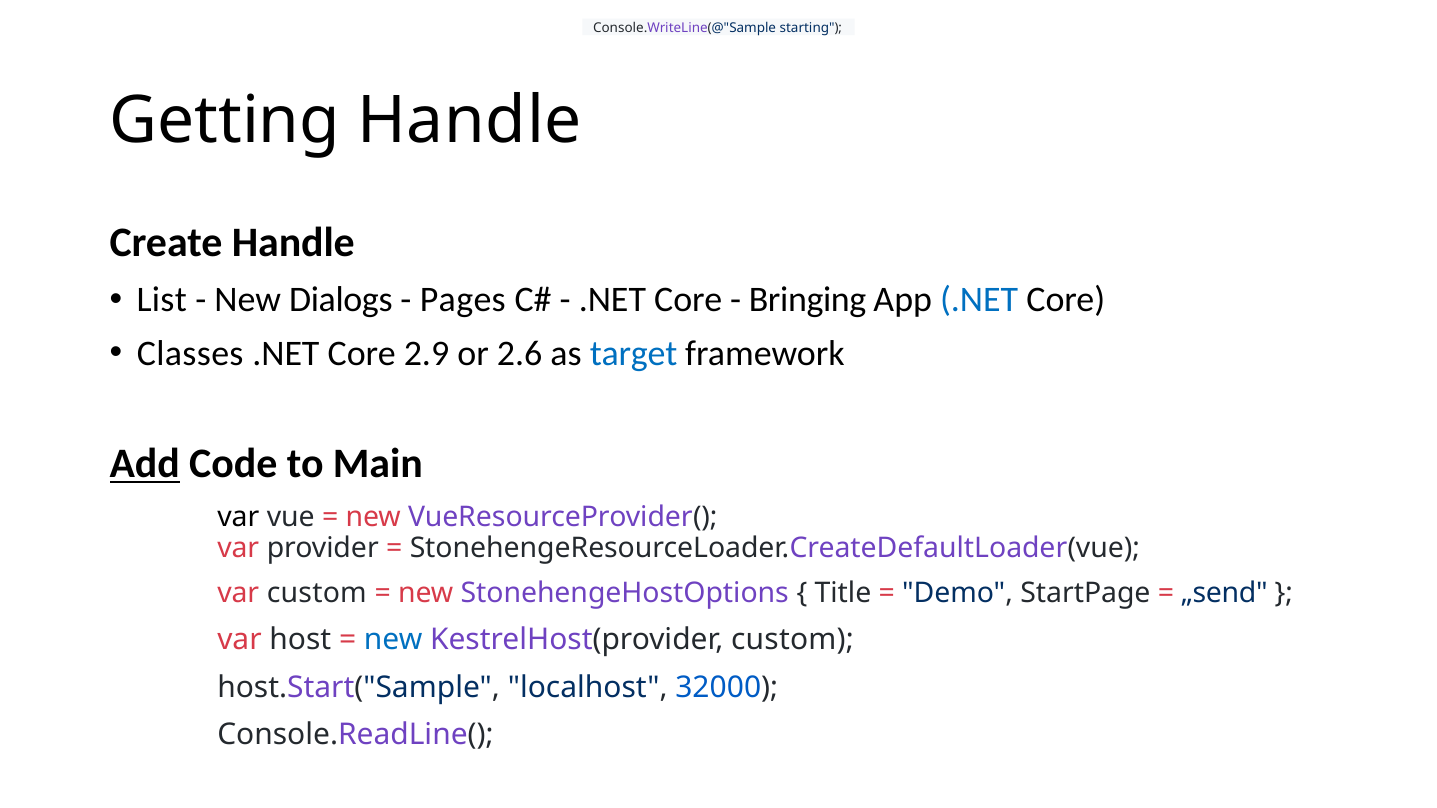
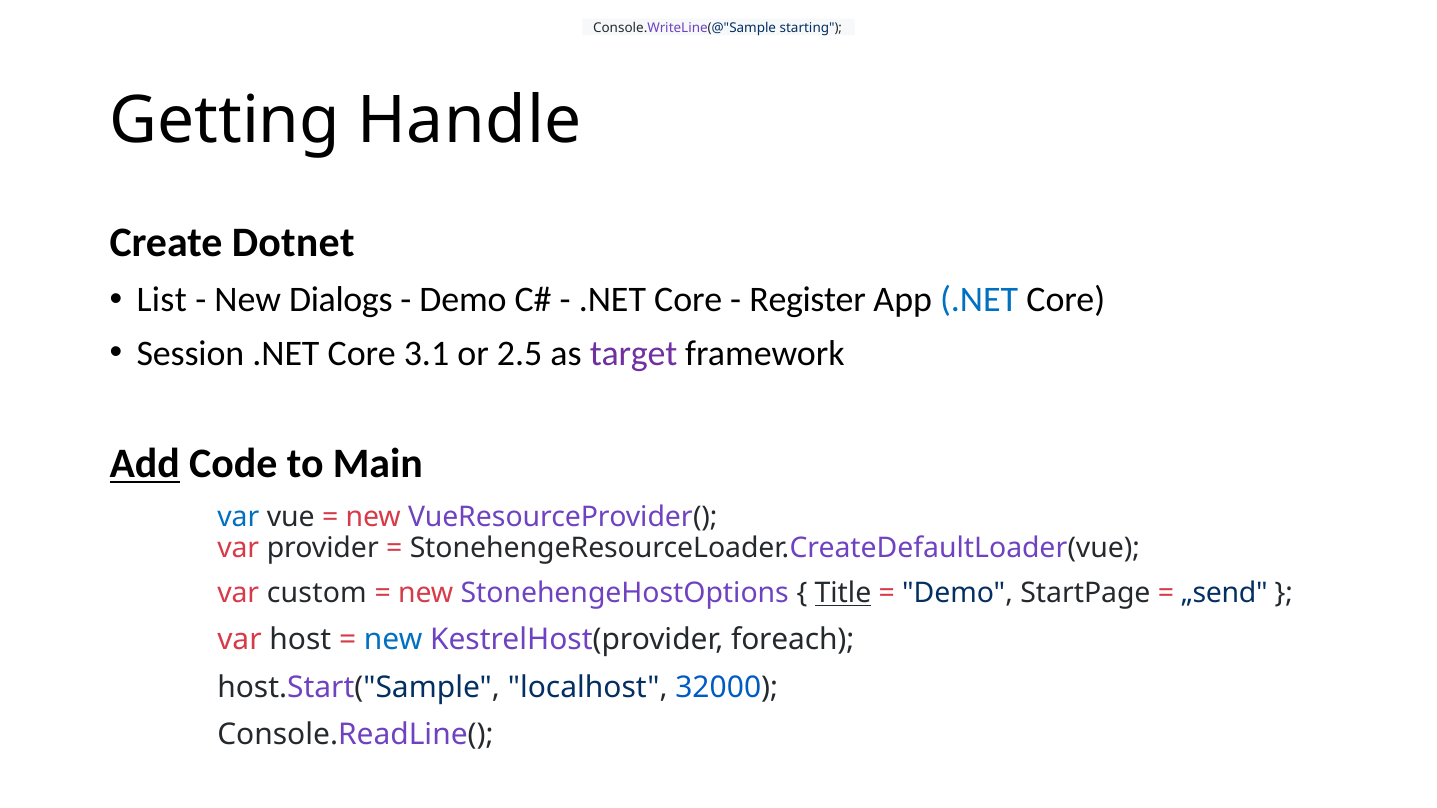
Create Handle: Handle -> Dotnet (293, 243)
Pages: Pages -> Demo (463, 300)
Bringing: Bringing -> Register (808, 300)
Classes: Classes -> Session (190, 354)
2.9: 2.9 -> 3.1 (427, 354)
2.6: 2.6 -> 2.5 (520, 354)
target colour: blue -> purple (634, 354)
var colour: black -> blue (238, 517)
Title underline: none -> present (843, 594)
KestrelHost(provider custom: custom -> foreach (793, 640)
